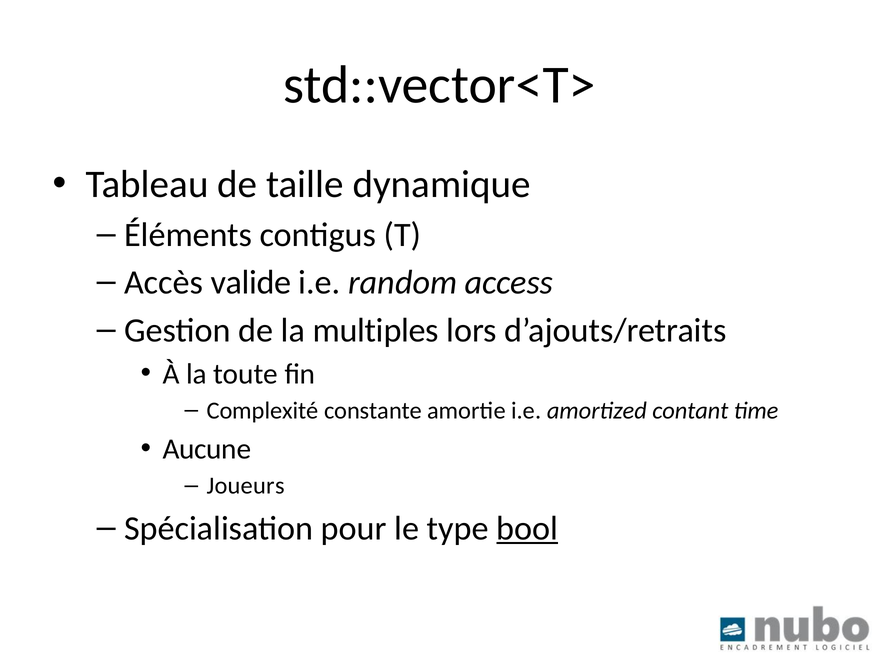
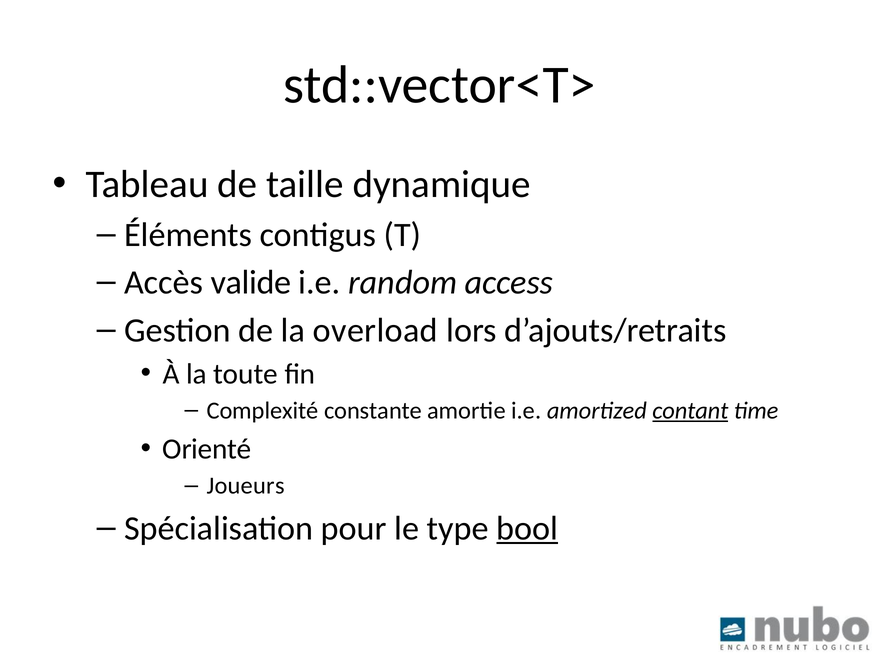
multiples: multiples -> overload (375, 330)
contant underline: none -> present (690, 411)
Aucune: Aucune -> Orienté (207, 449)
